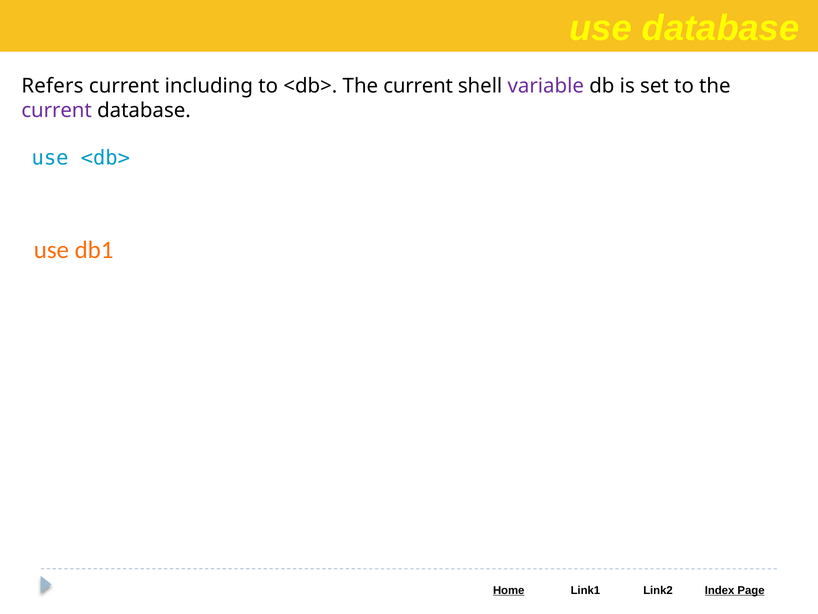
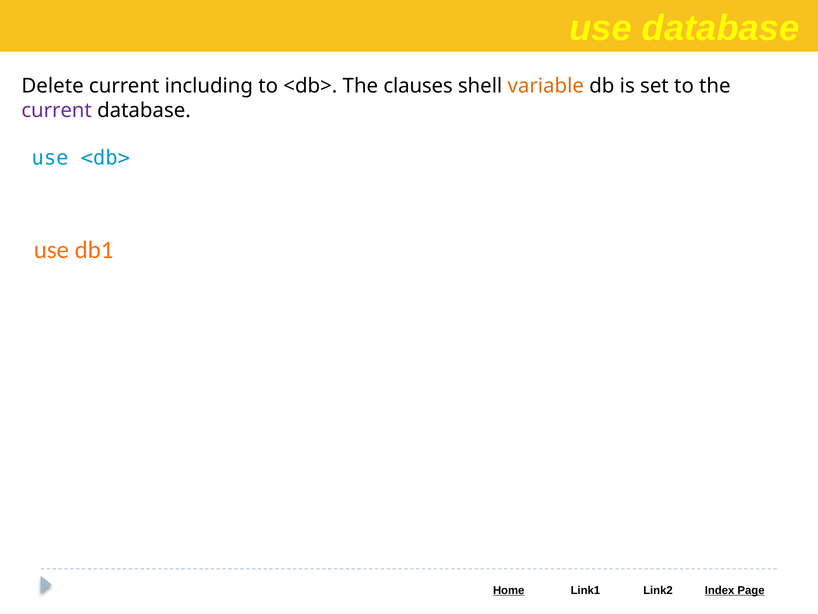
Refers: Refers -> Delete (53, 86)
<db> The current: current -> clauses (418, 86)
variable colour: purple -> orange (546, 86)
